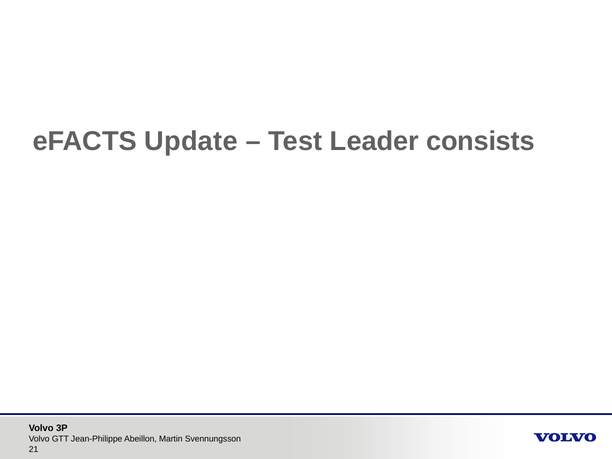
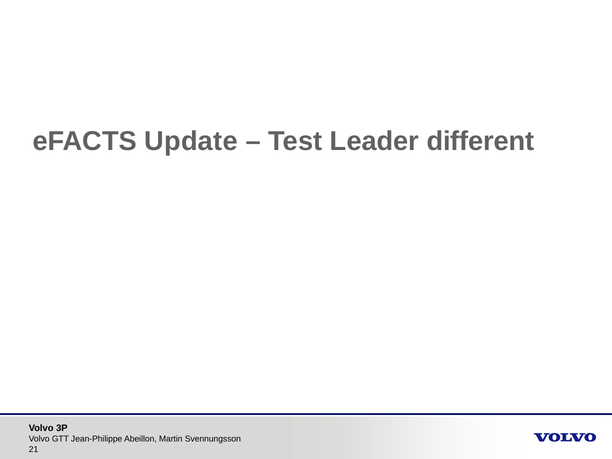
consists: consists -> different (480, 141)
